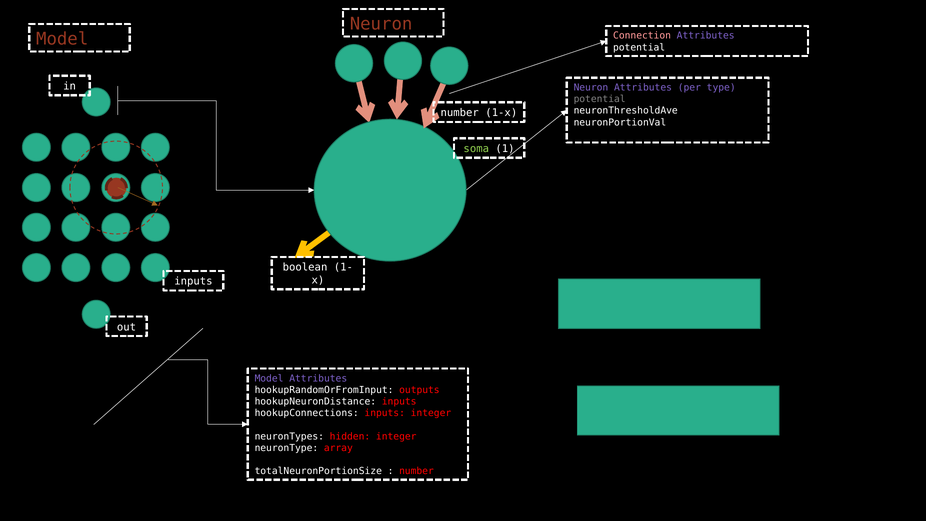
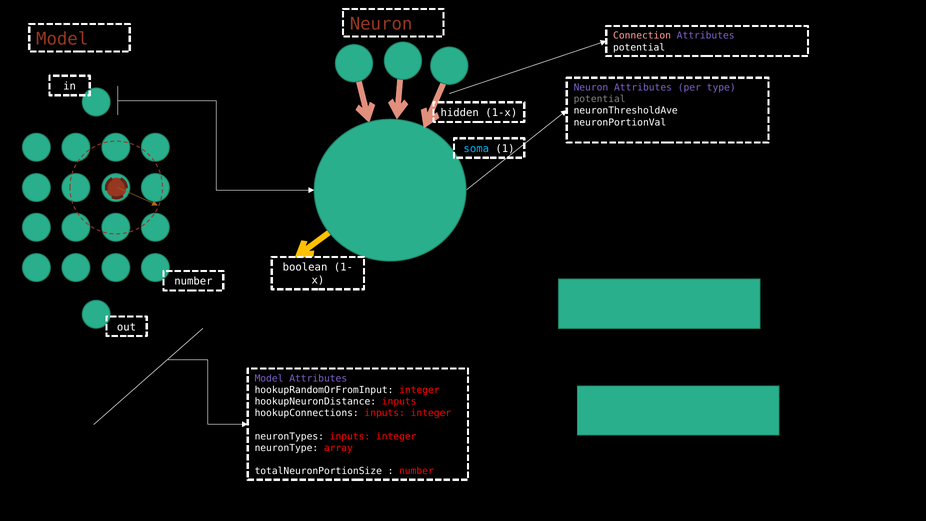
number: number -> hidden (460, 113)
soma colour: light green -> light blue (476, 149)
inputs: inputs -> number (193, 281)
hookupRandomOrFromInput outputs: outputs -> integer (419, 390)
neuronTypes hidden: hidden -> inputs (350, 436)
